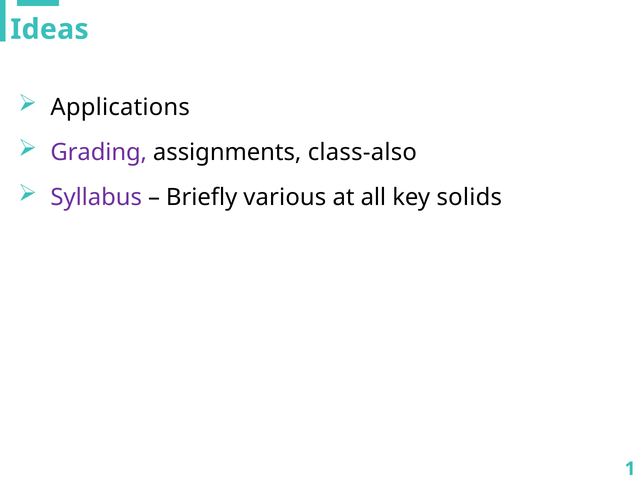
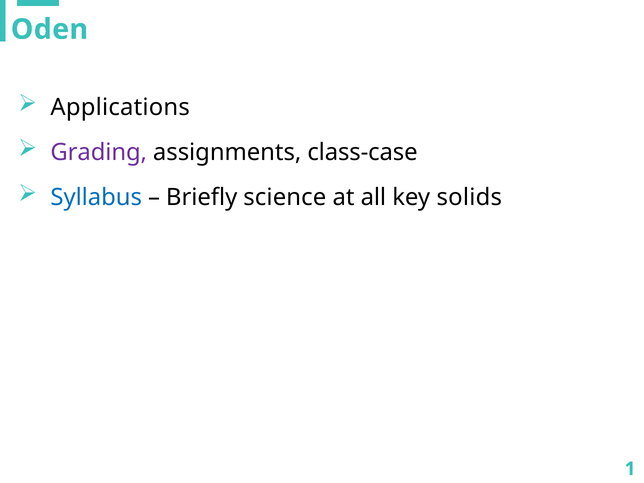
Ideas: Ideas -> Oden (49, 29)
class-also: class-also -> class-case (363, 152)
Syllabus colour: purple -> blue (96, 197)
various: various -> science (285, 197)
